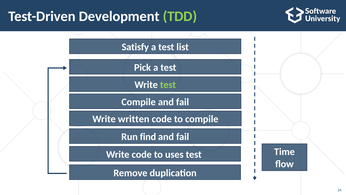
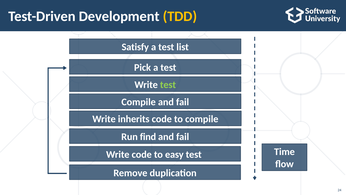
TDD colour: light green -> yellow (180, 16)
written: written -> inherits (134, 119)
uses: uses -> easy (174, 154)
